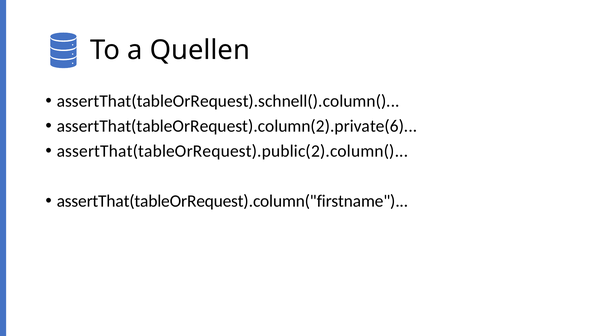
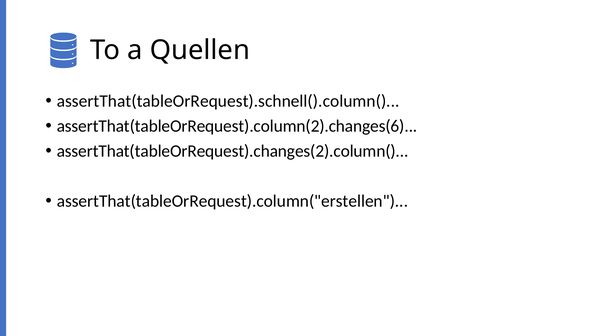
assertThat(tableOrRequest).column(2).private(6: assertThat(tableOrRequest).column(2).private(6 -> assertThat(tableOrRequest).column(2).changes(6 (237, 126)
assertThat(tableOrRequest).public(2).column(: assertThat(tableOrRequest).public(2).column( -> assertThat(tableOrRequest).changes(2).column( (233, 151)
assertThat(tableOrRequest).column("firstname: assertThat(tableOrRequest).column("firstname -> assertThat(tableOrRequest).column("erstellen (232, 201)
